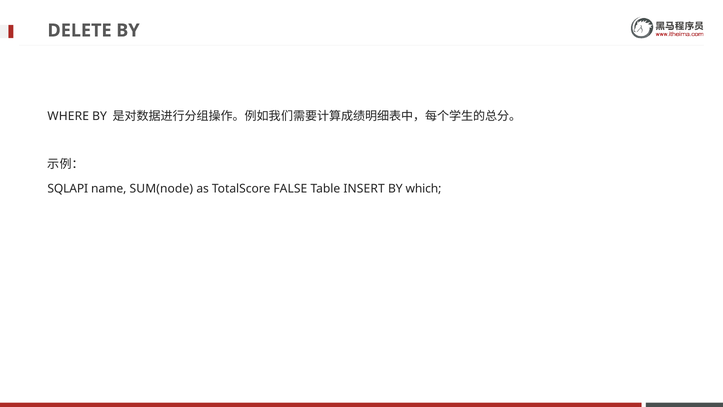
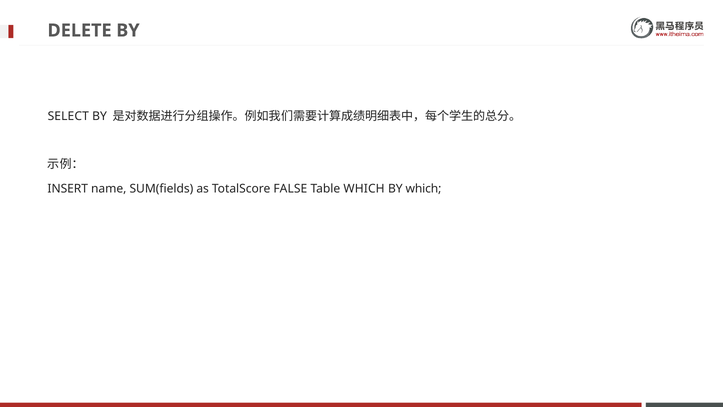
WHERE: WHERE -> SELECT (68, 116)
SQLAPI: SQLAPI -> INSERT (68, 188)
SUM(node: SUM(node -> SUM(fields (161, 188)
Table INSERT: INSERT -> WHICH (364, 188)
